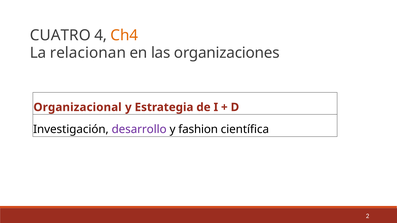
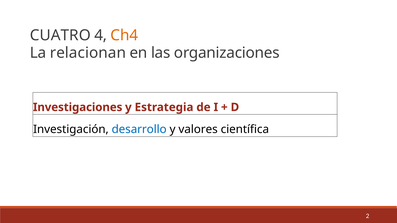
Organizacional: Organizacional -> Investigaciones (78, 107)
desarrollo colour: purple -> blue (139, 129)
fashion: fashion -> valores (198, 129)
